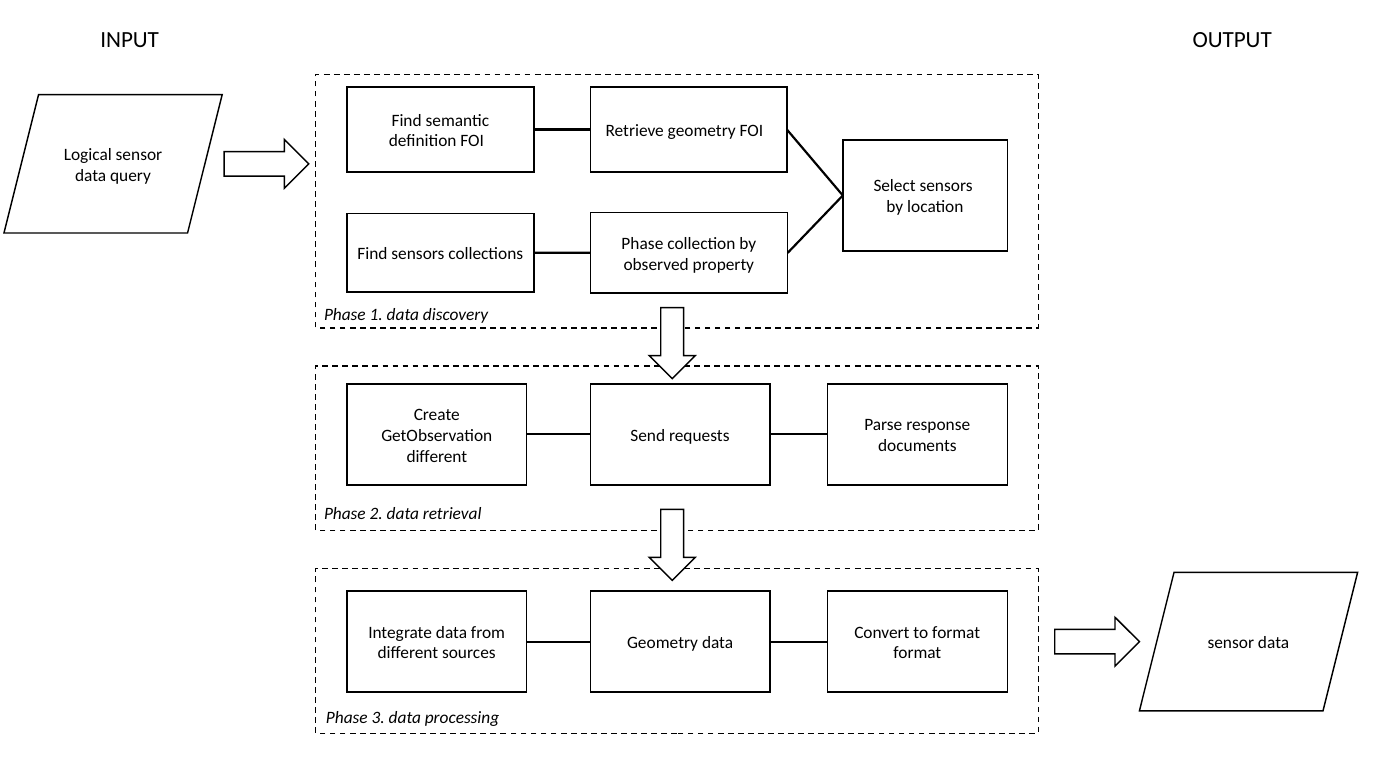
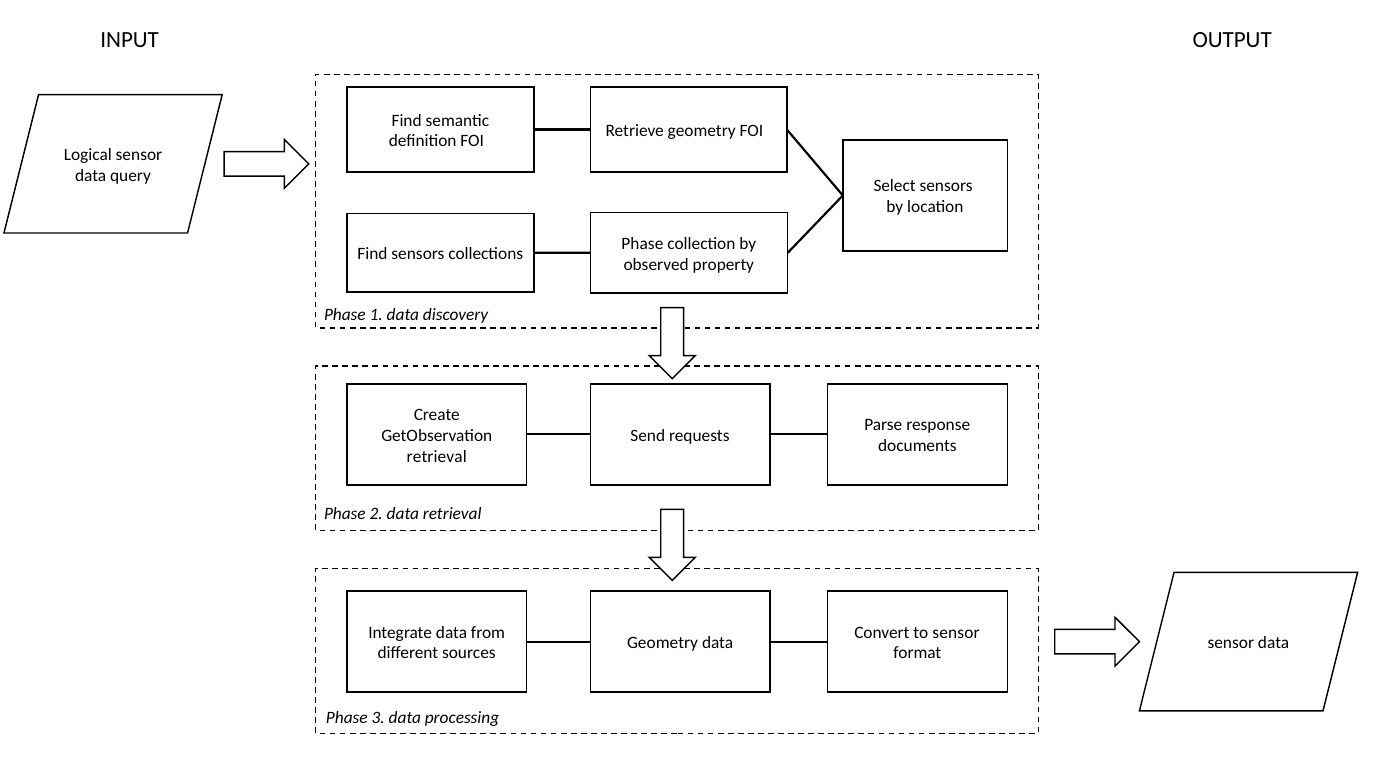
different: different -> retrieval (437, 457)
to format: format -> sensor (956, 633)
